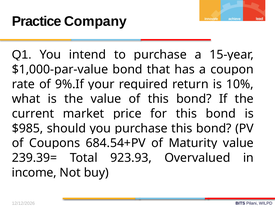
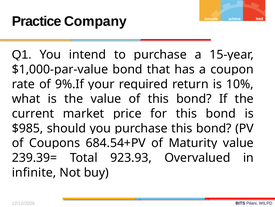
income: income -> infinite (34, 172)
